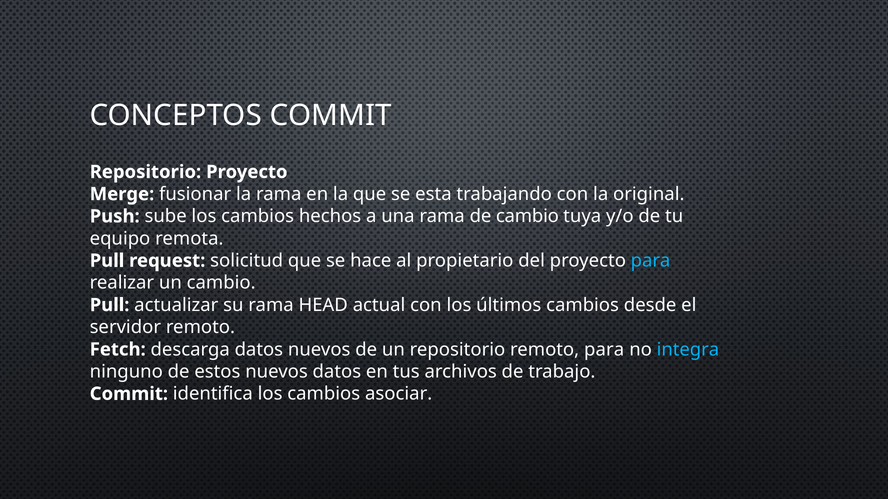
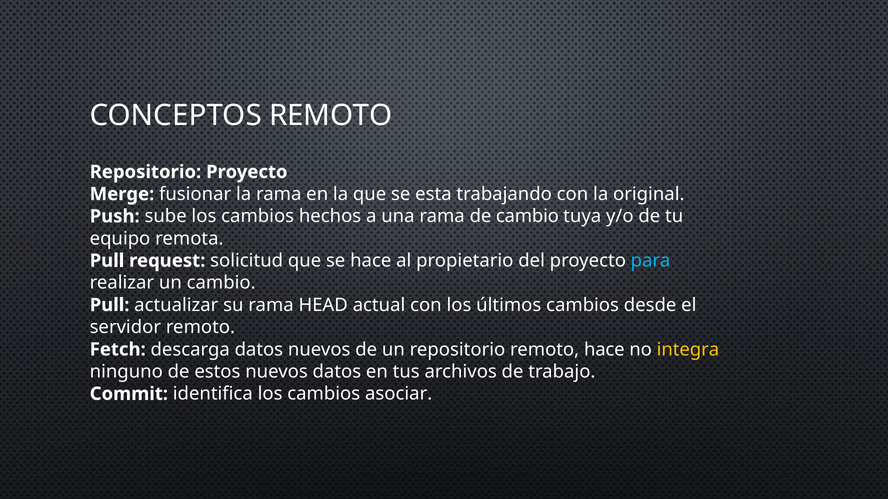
CONCEPTOS COMMIT: COMMIT -> REMOTO (331, 116)
remoto para: para -> hace (604, 350)
integra colour: light blue -> yellow (688, 350)
